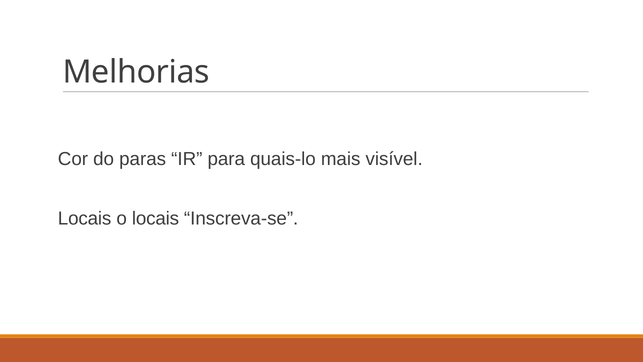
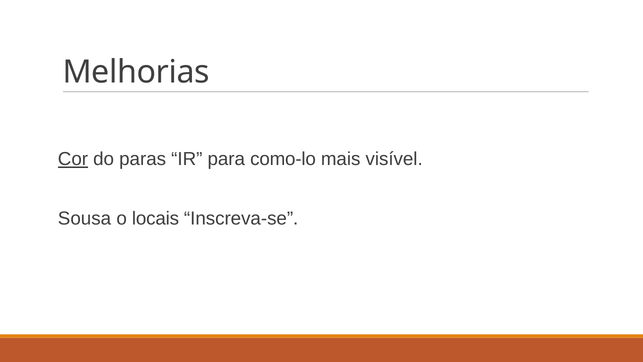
Cor underline: none -> present (73, 159)
quais-lo: quais-lo -> como-lo (283, 159)
Locais: Locais -> Sousa (85, 218)
